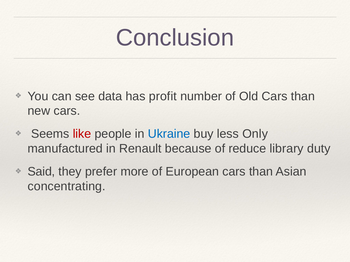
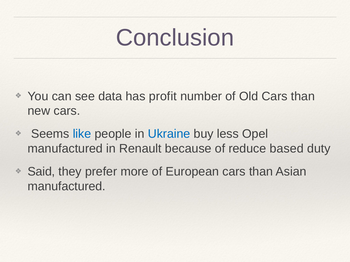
like colour: red -> blue (82, 134)
Only: Only -> Opel (255, 134)
library: library -> based (287, 149)
concentrating: concentrating -> manufactured (67, 187)
